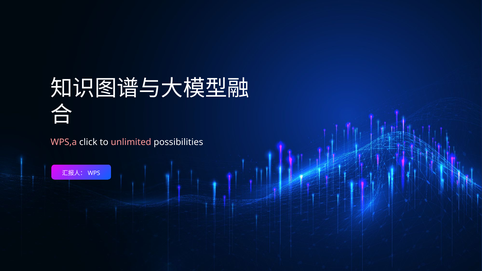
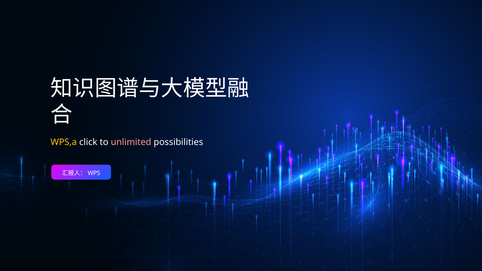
WPS,a colour: pink -> yellow (64, 142)
